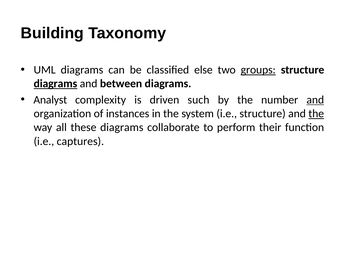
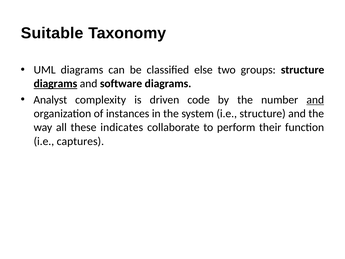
Building: Building -> Suitable (52, 33)
groups underline: present -> none (258, 70)
between: between -> software (121, 84)
such: such -> code (199, 100)
the underline: present -> none (316, 114)
these diagrams: diagrams -> indicates (122, 127)
